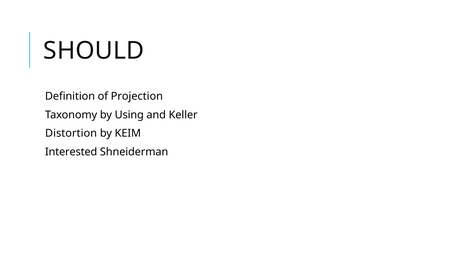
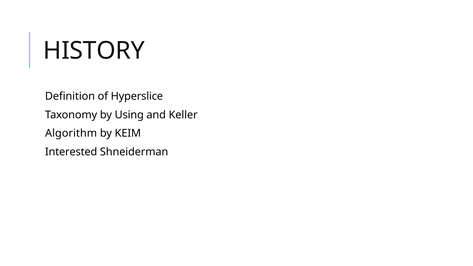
SHOULD: SHOULD -> HISTORY (94, 51)
Projection: Projection -> Hyperslice (137, 96)
Distortion: Distortion -> Algorithm (71, 133)
